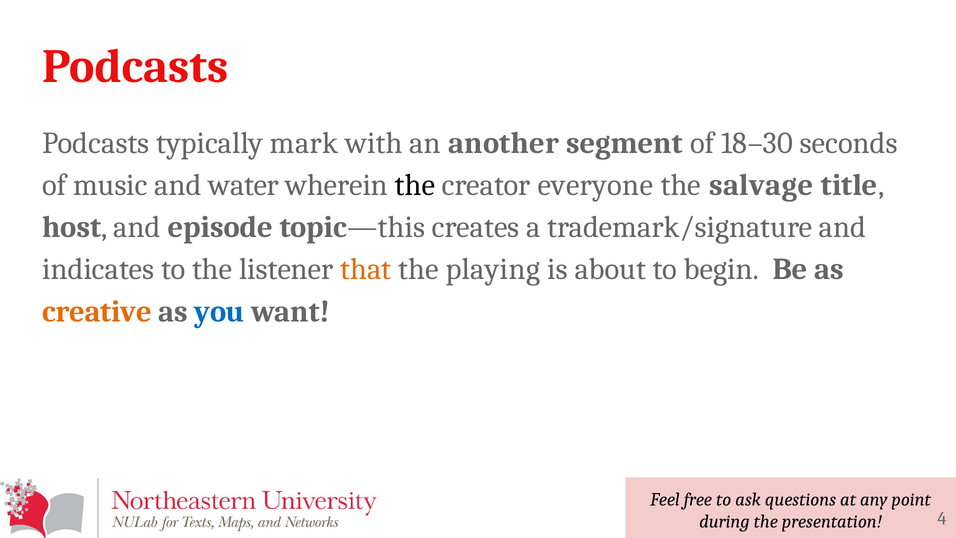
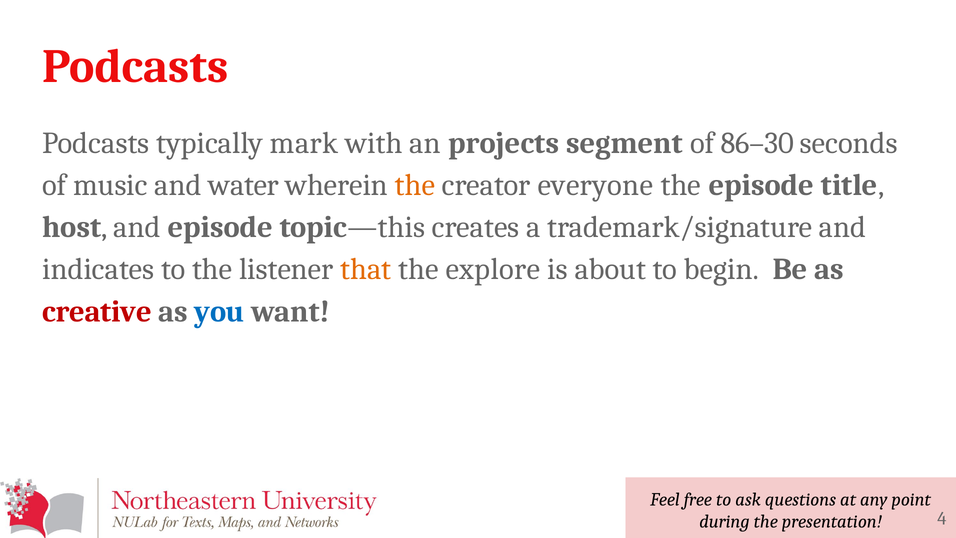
another: another -> projects (504, 143)
18–30: 18–30 -> 86–30 (757, 143)
the colour: black -> orange (415, 185)
the salvage: salvage -> episode (761, 185)
playing: playing -> explore (493, 269)
creative colour: orange -> red (97, 311)
